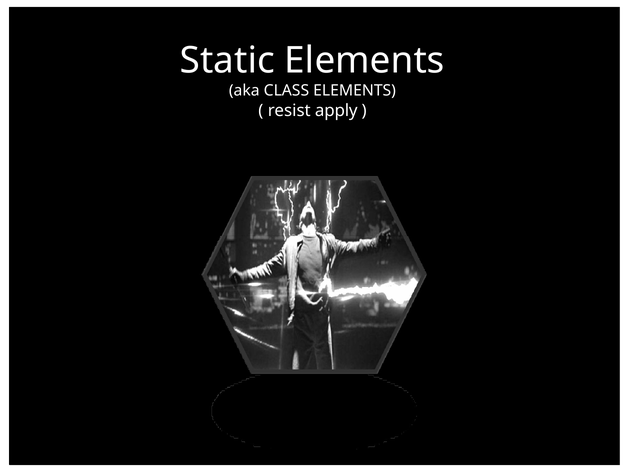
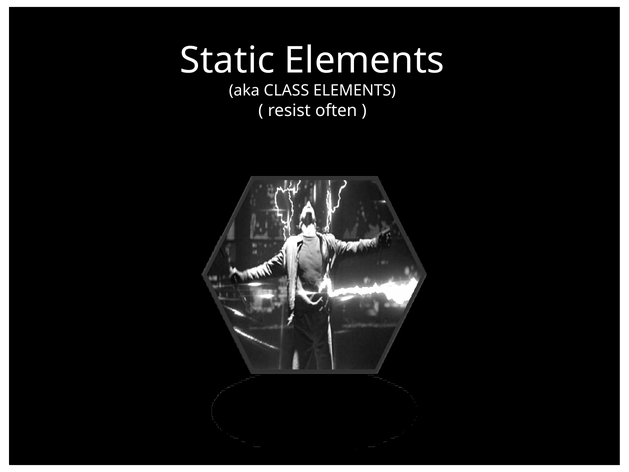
apply: apply -> often (336, 111)
